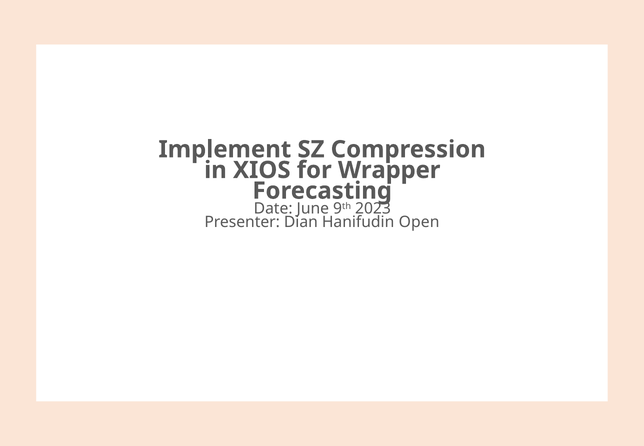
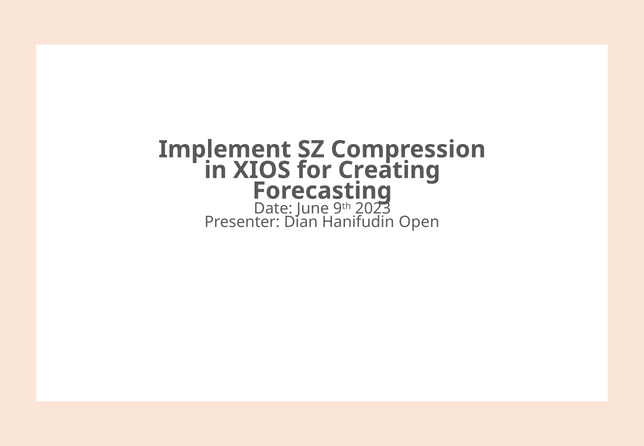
Wrapper: Wrapper -> Creating (389, 170)
